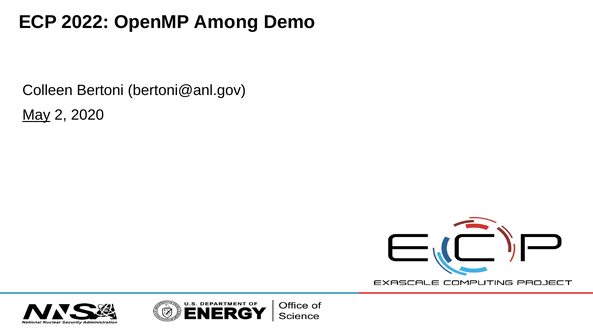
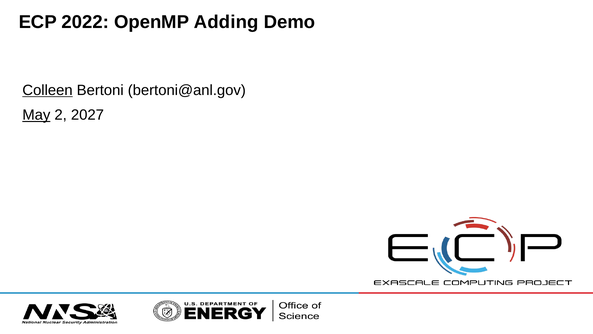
Among: Among -> Adding (226, 22)
Colleen underline: none -> present (47, 90)
2020: 2020 -> 2027 (87, 115)
